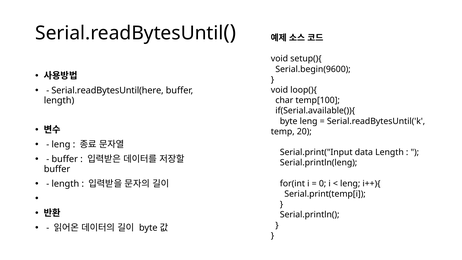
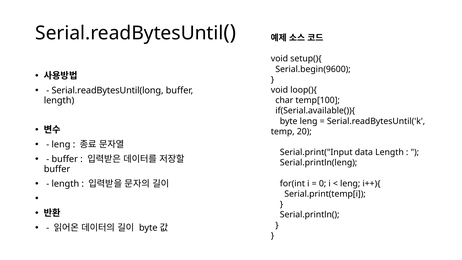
Serial.readBytesUntil(here: Serial.readBytesUntil(here -> Serial.readBytesUntil(long (107, 90)
